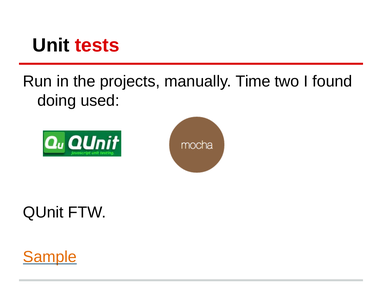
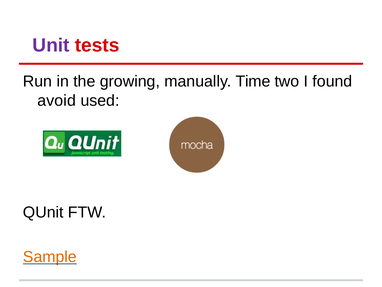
Unit colour: black -> purple (51, 45)
projects: projects -> growing (130, 81)
doing: doing -> avoid (57, 100)
